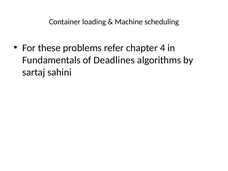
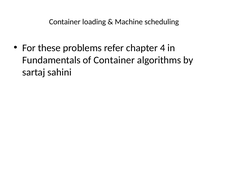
of Deadlines: Deadlines -> Container (114, 60)
